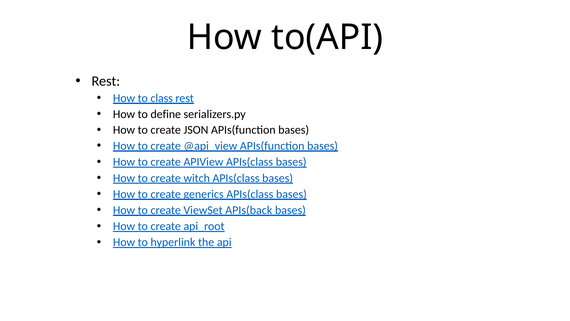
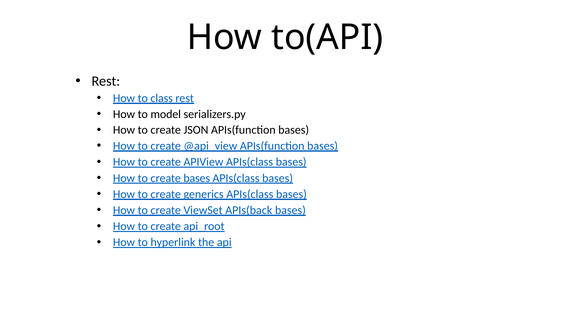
define: define -> model (166, 114)
create witch: witch -> bases (197, 178)
